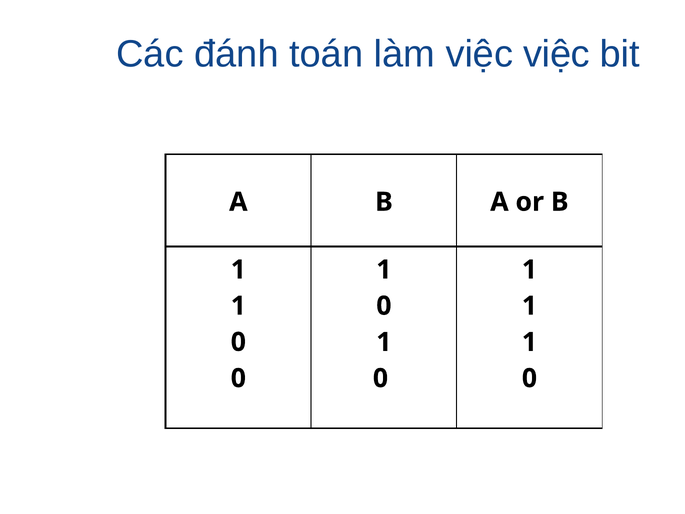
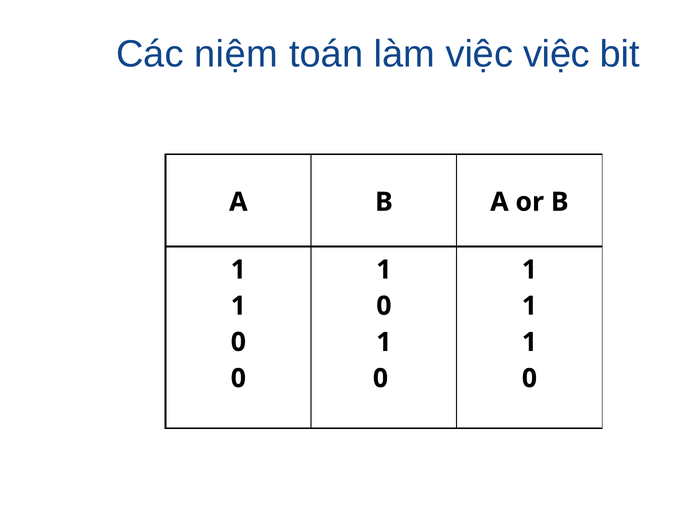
đánh: đánh -> niệm (236, 54)
